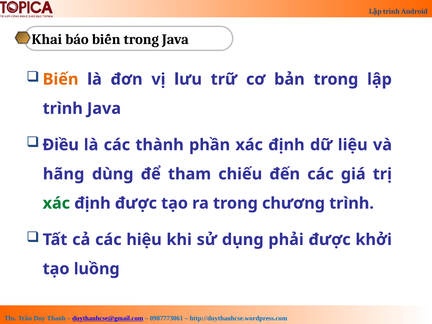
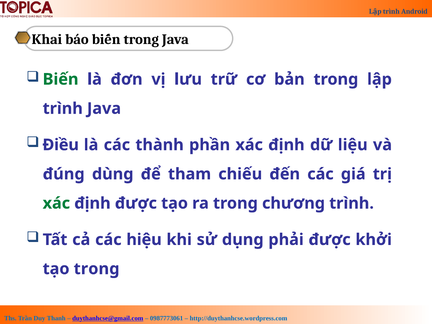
Biến colour: orange -> green (61, 79)
hãng: hãng -> đúng (64, 174)
tạo luồng: luồng -> trong (97, 269)
